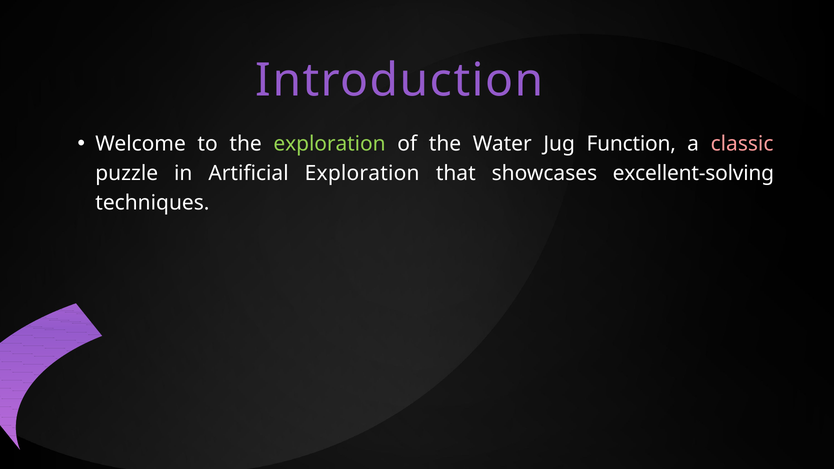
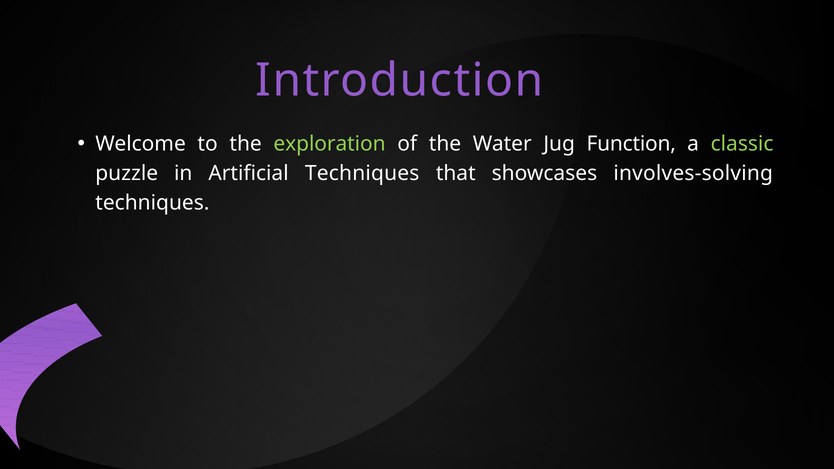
classic colour: pink -> light green (742, 144)
Exploration: Exploration -> Techniques (362, 173)
excellent-solving: excellent-solving -> involves-solving (693, 173)
